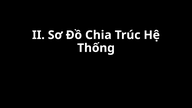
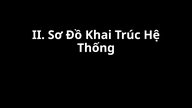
Chia: Chia -> Khai (98, 35)
